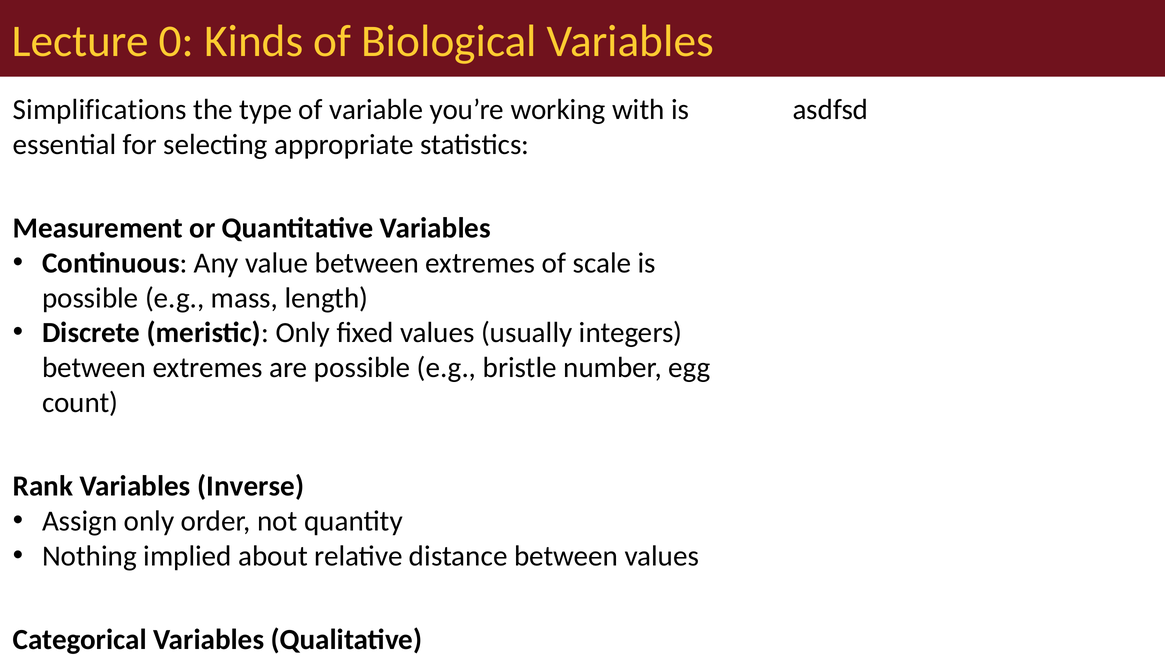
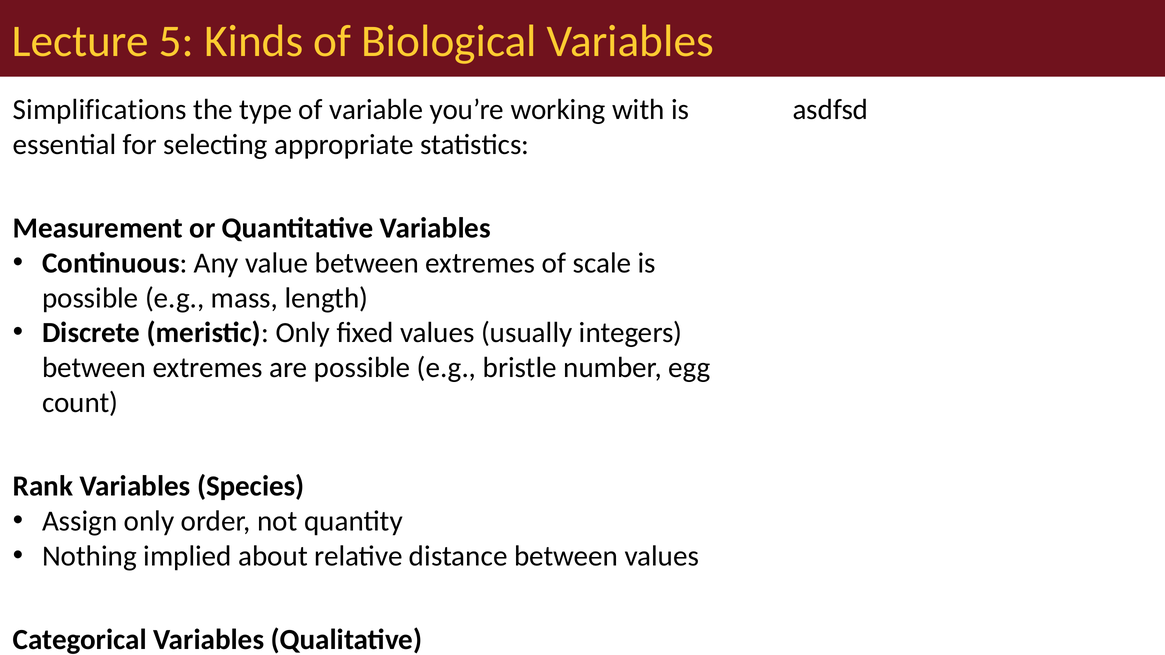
0: 0 -> 5 (176, 42)
Inverse: Inverse -> Species (251, 486)
